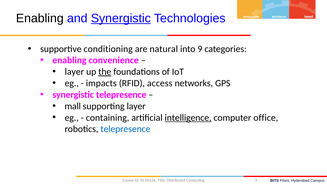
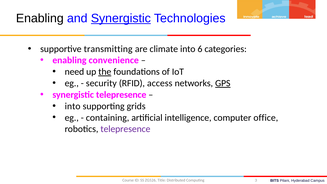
conditioning: conditioning -> transmitting (108, 49)
natural: natural -> climate (164, 49)
9: 9 -> 6 (200, 49)
layer: layer -> need (74, 72)
impacts: impacts -> security (101, 83)
GPS underline: none -> present (223, 83)
mall: mall -> into (73, 106)
supporting layer: layer -> grids (136, 106)
intelligence underline: present -> none (188, 118)
telepresence colour: blue -> purple (125, 129)
